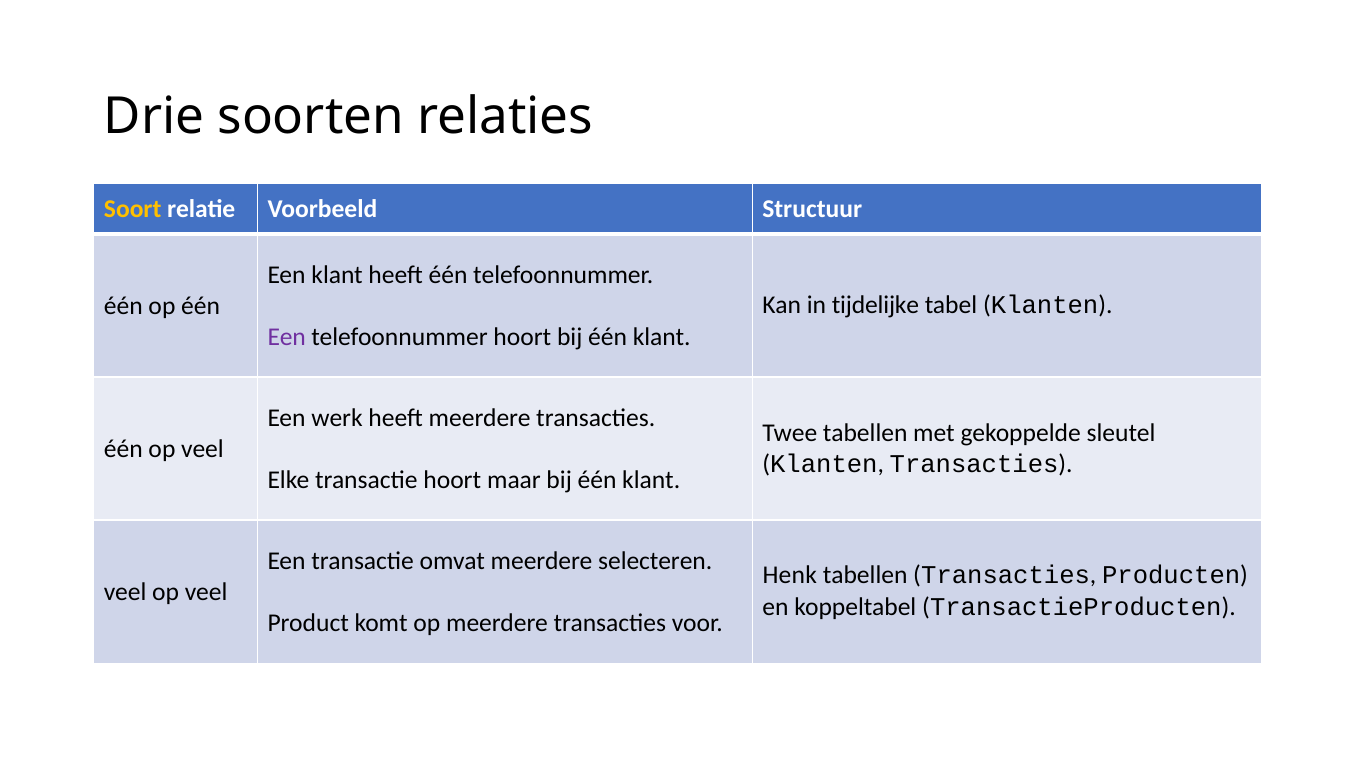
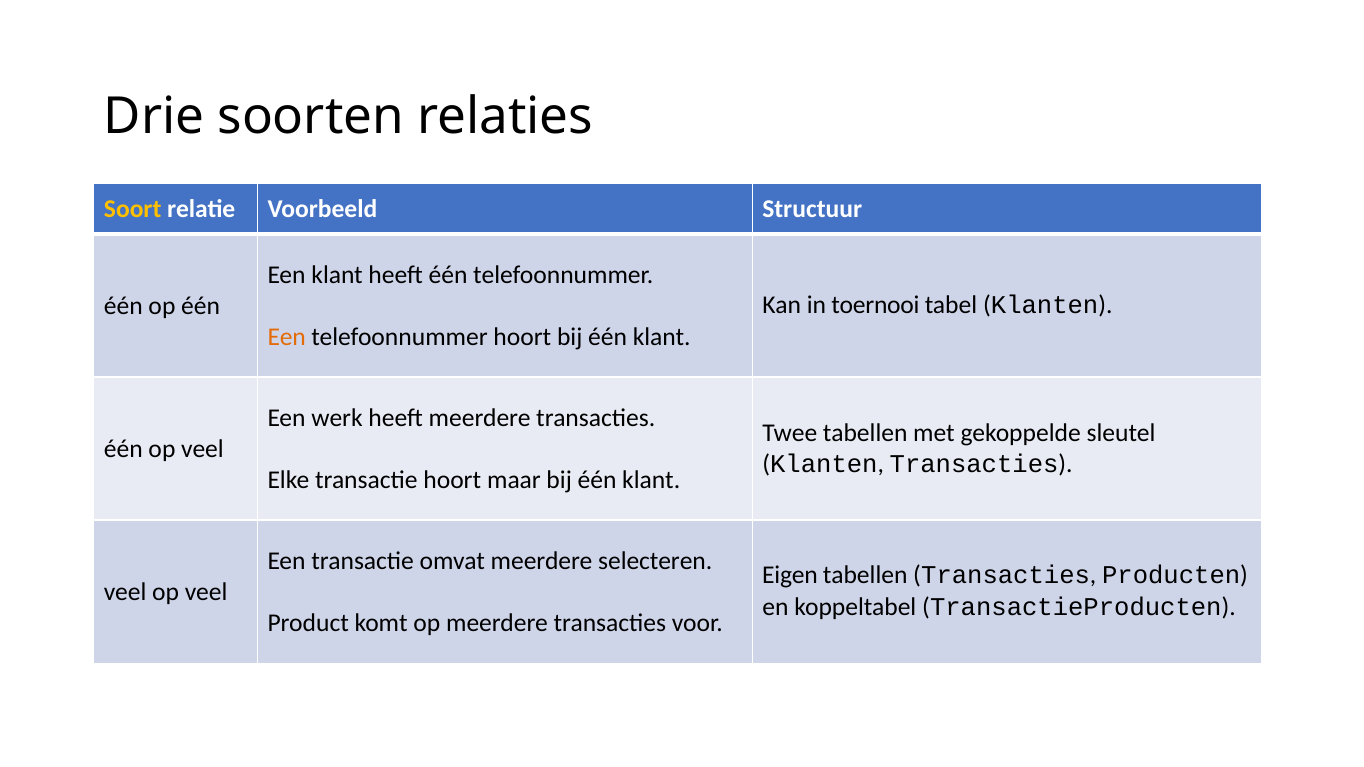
tijdelijke: tijdelijke -> toernooi (876, 305)
Een colour: purple -> orange (287, 337)
Henk: Henk -> Eigen (790, 576)
